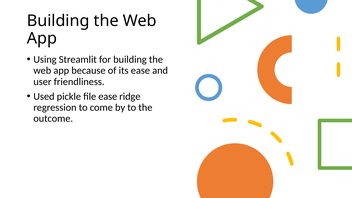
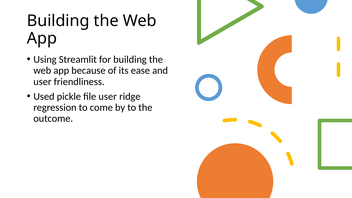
file ease: ease -> user (108, 96)
